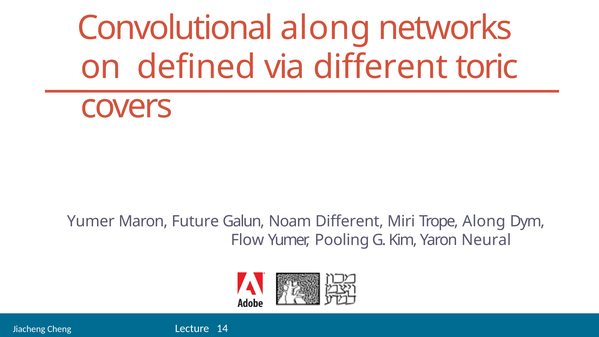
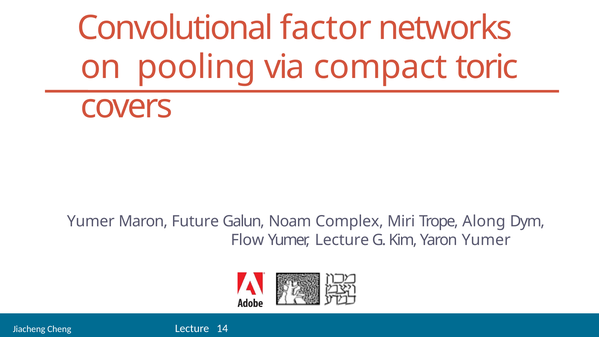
Convolutional along: along -> factor (326, 28)
defined: defined -> pooling (196, 67)
via different: different -> compact (380, 67)
Noam Different: Different -> Complex (349, 221)
Yumer Pooling: Pooling -> Lecture (342, 240)
Yaron Neural: Neural -> Yumer (486, 240)
